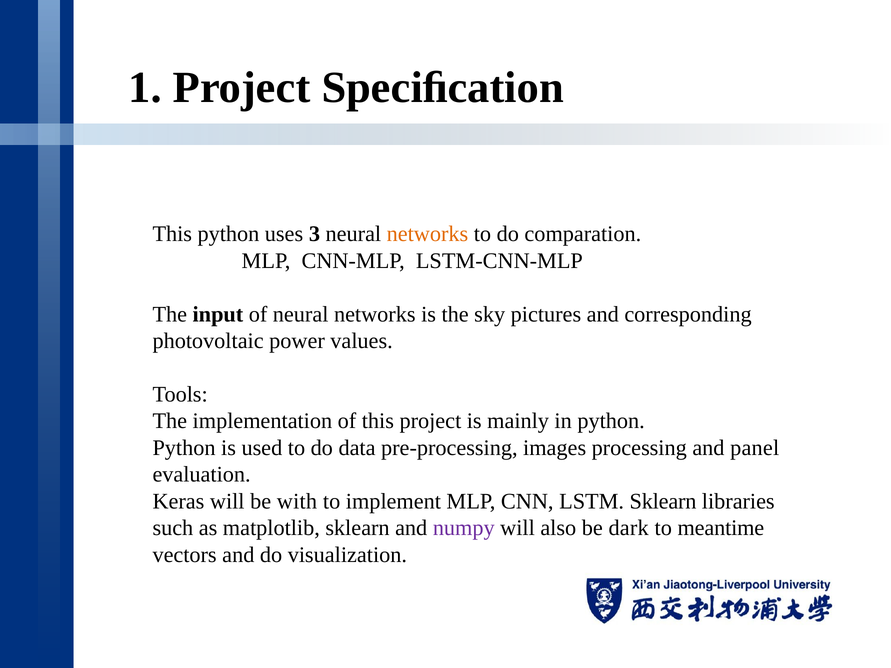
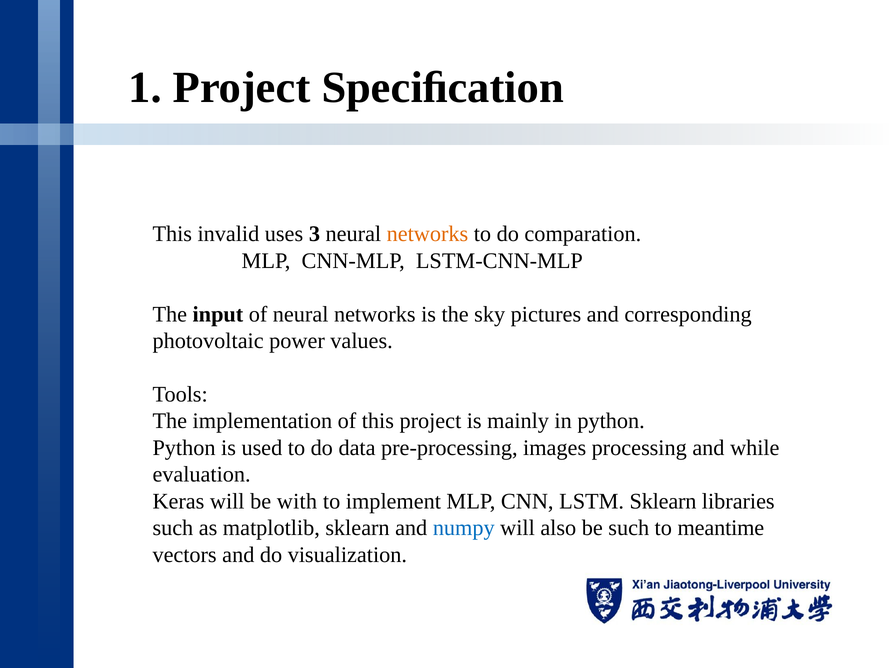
This python: python -> invalid (228, 234)
panel: panel -> while (755, 448)
numpy colour: purple -> blue (464, 528)
be dark: dark -> such (629, 528)
